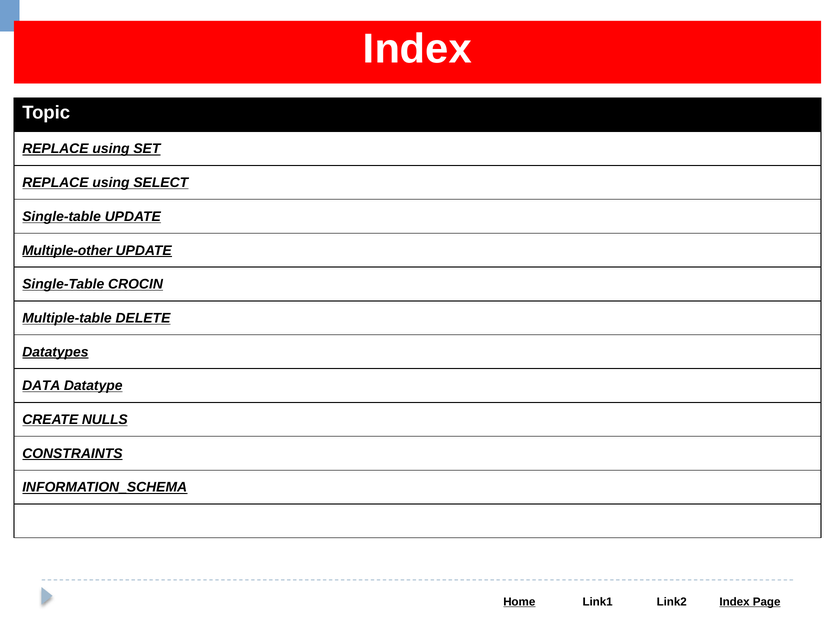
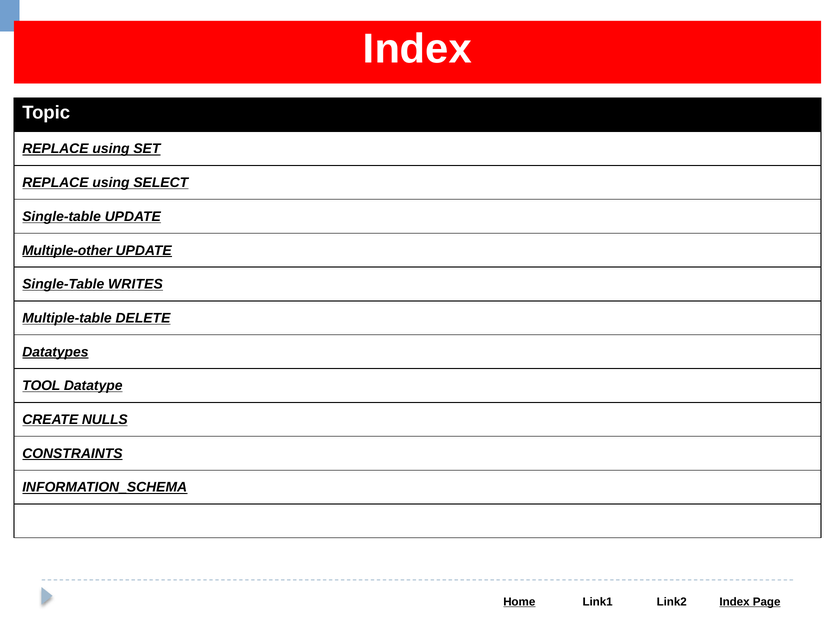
CROCIN: CROCIN -> WRITES (135, 284)
DATA: DATA -> TOOL (41, 386)
